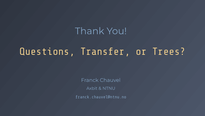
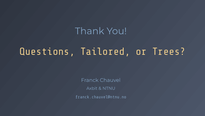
Transfer: Transfer -> Tailored (105, 51)
